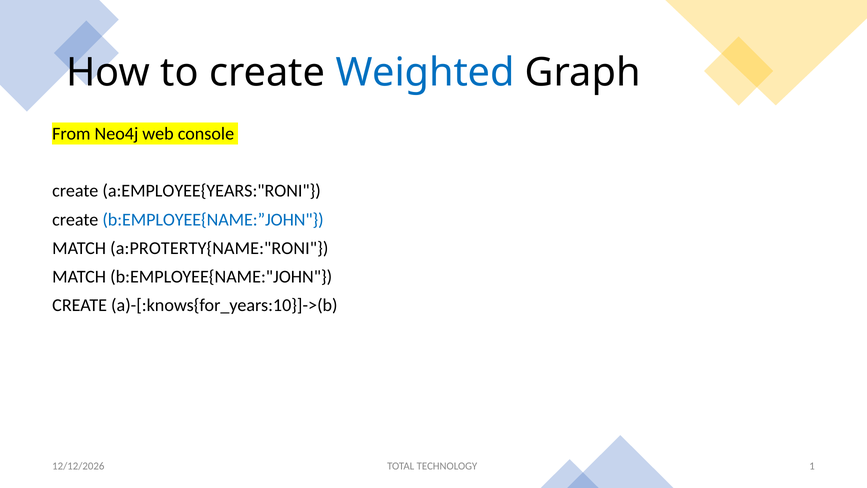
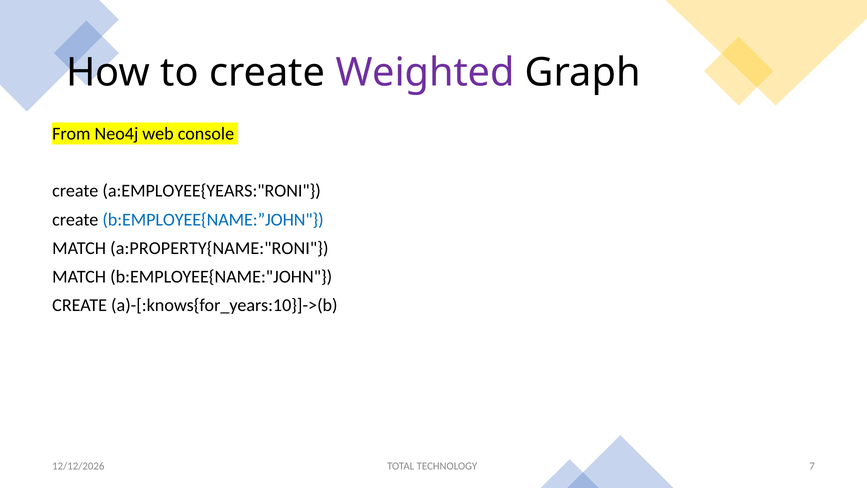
Weighted colour: blue -> purple (425, 73)
a:PROTERTY{NAME:"RONI: a:PROTERTY{NAME:"RONI -> a:PROPERTY{NAME:"RONI (219, 248)
1: 1 -> 7 (812, 466)
